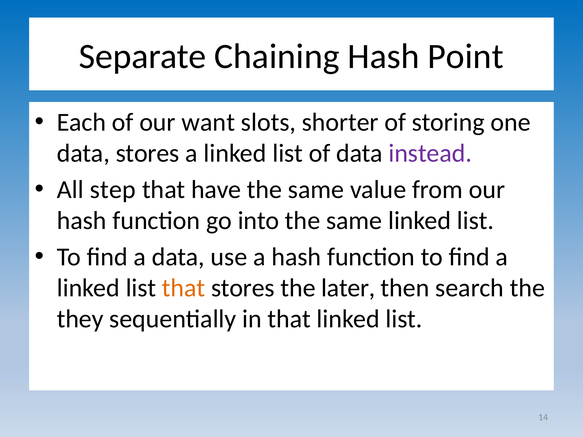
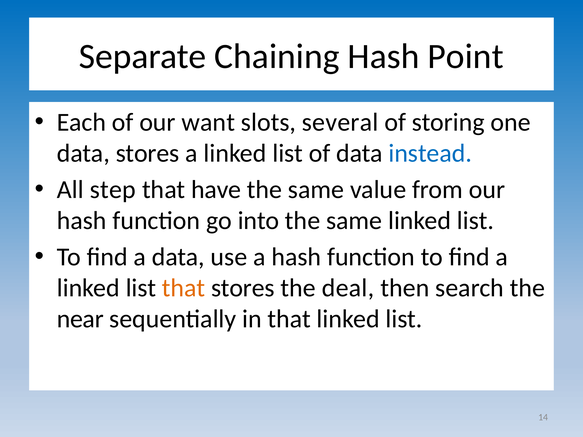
shorter: shorter -> several (340, 122)
instead colour: purple -> blue (430, 153)
later: later -> deal (348, 288)
they: they -> near (80, 319)
